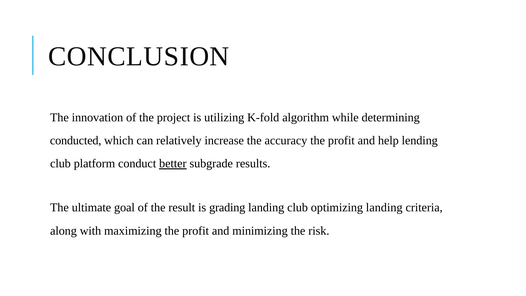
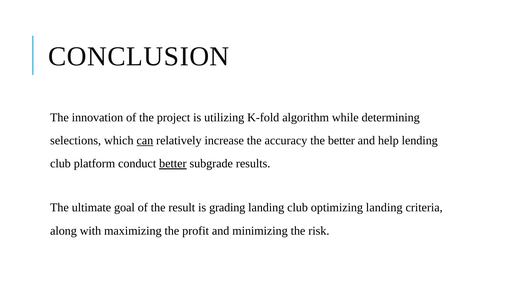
conducted: conducted -> selections (76, 140)
can underline: none -> present (145, 140)
accuracy the profit: profit -> better (341, 140)
